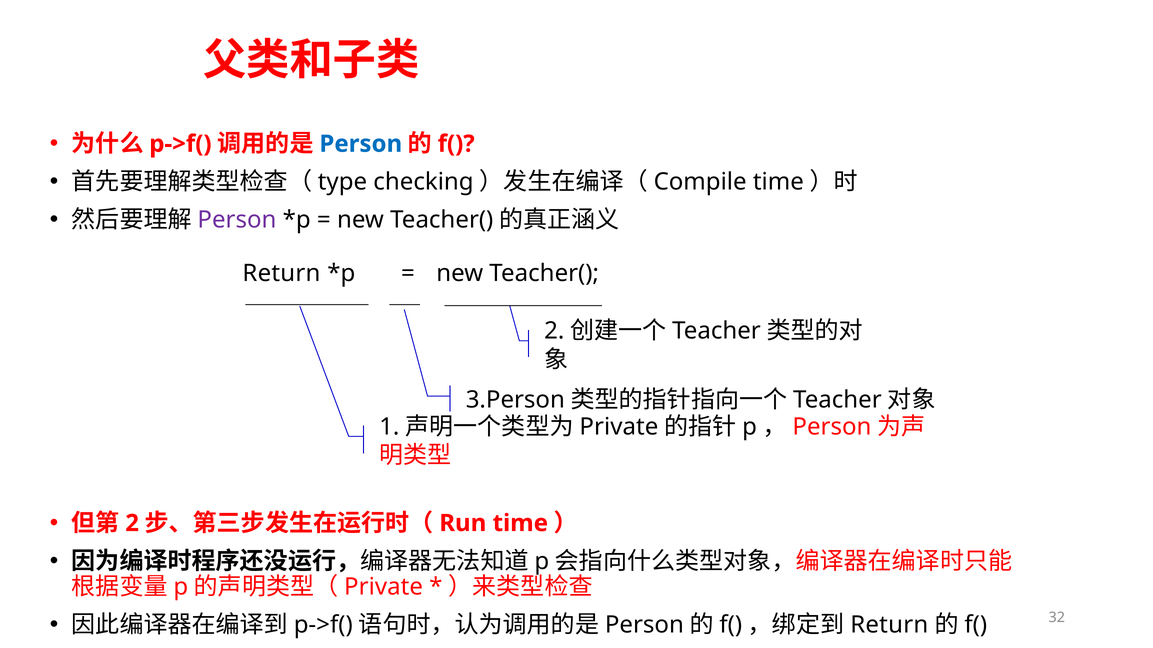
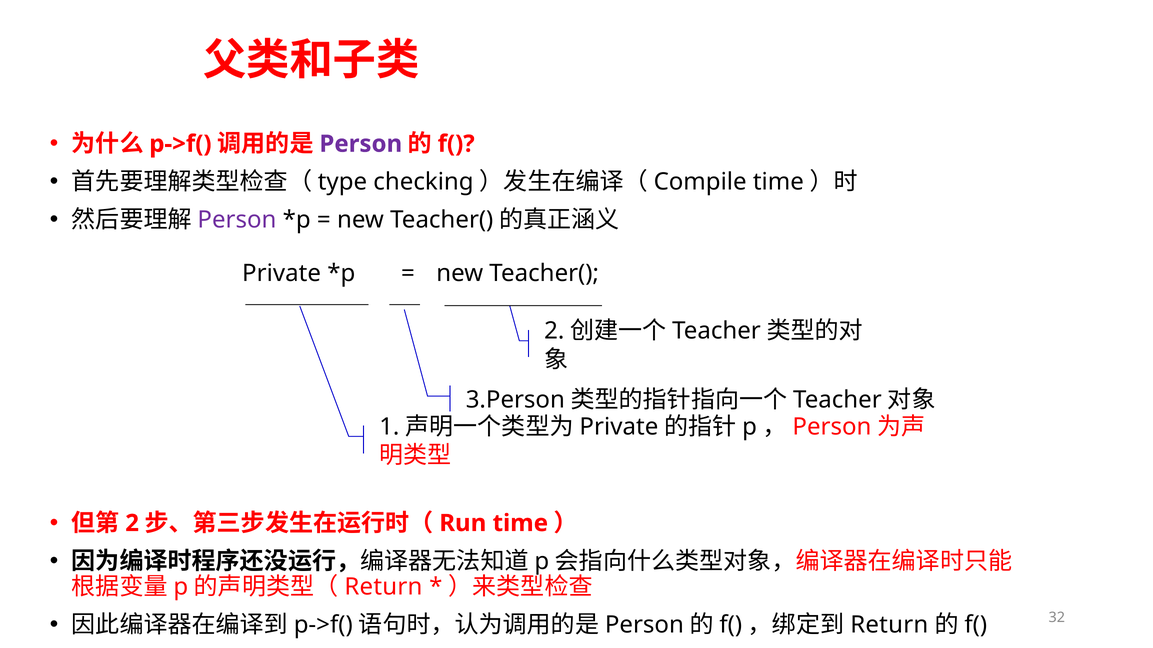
Person colour: blue -> purple (361, 144)
Return: Return -> Private (282, 273)
Private: Private -> Return (383, 588)
